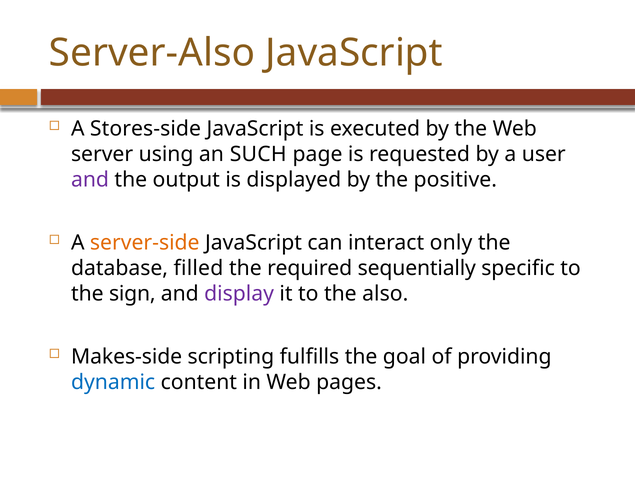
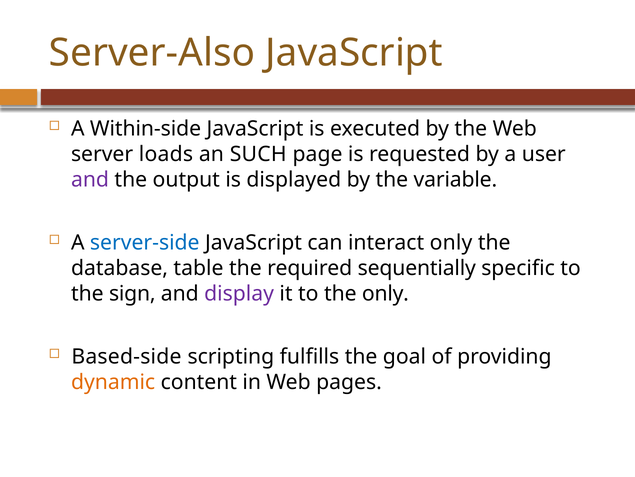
Stores-side: Stores-side -> Within-side (146, 128)
using: using -> loads (166, 154)
positive: positive -> variable (455, 179)
server-side colour: orange -> blue (145, 242)
filled: filled -> table (199, 268)
the also: also -> only (385, 293)
Makes-side: Makes-side -> Based-side (126, 356)
dynamic colour: blue -> orange (113, 382)
